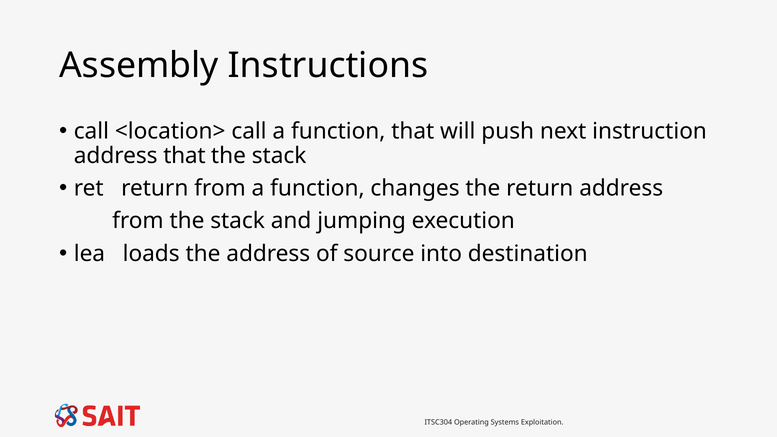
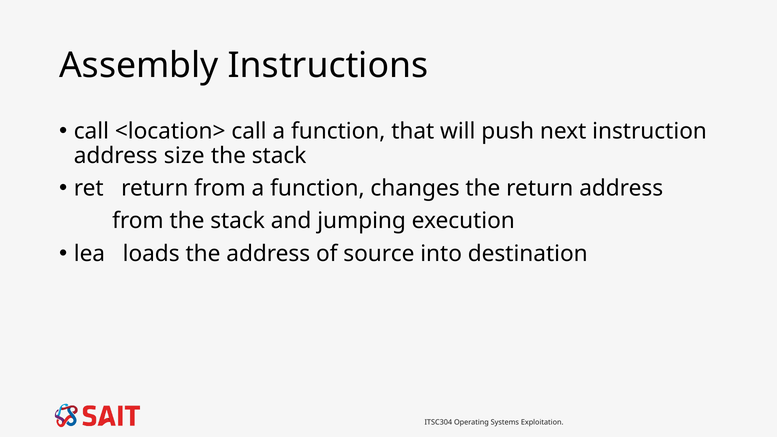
address that: that -> size (184, 156)
